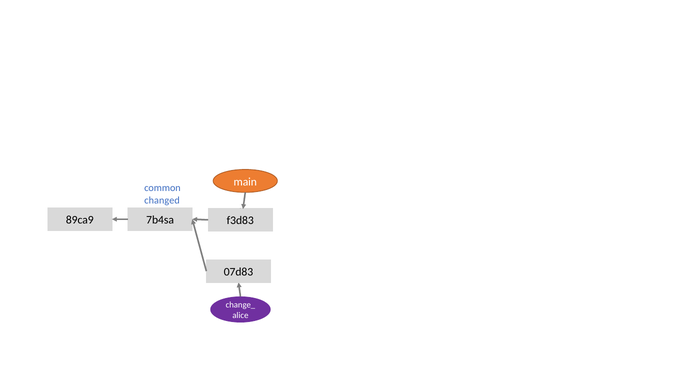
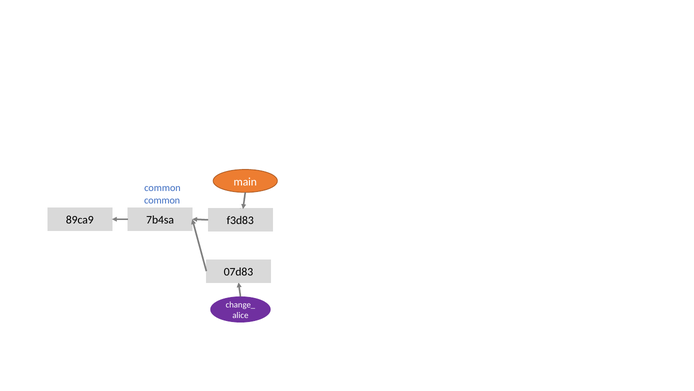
changed: changed -> common (162, 200)
